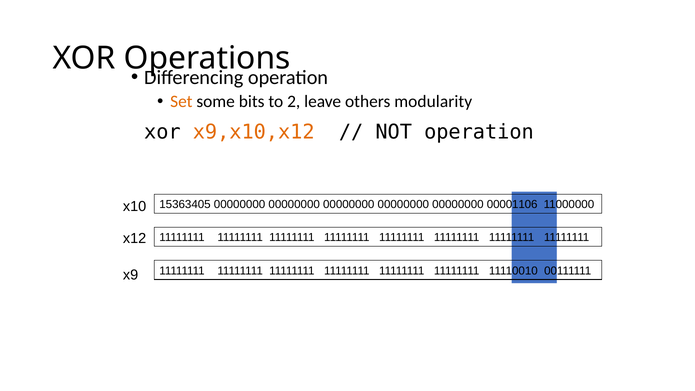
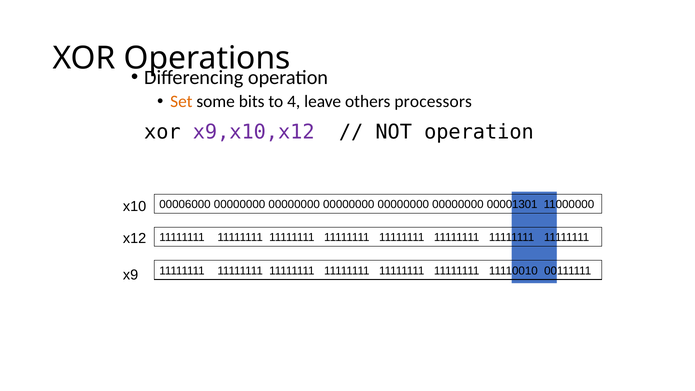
2: 2 -> 4 (294, 102)
modularity: modularity -> processors (433, 102)
x9,x10,x12 colour: orange -> purple (254, 132)
15363405: 15363405 -> 00006000 (185, 204)
00001106: 00001106 -> 00001301 (512, 204)
